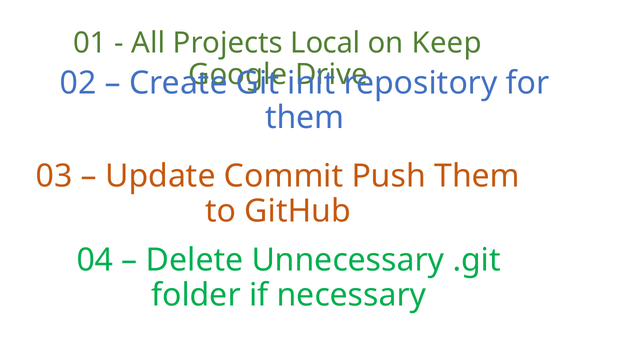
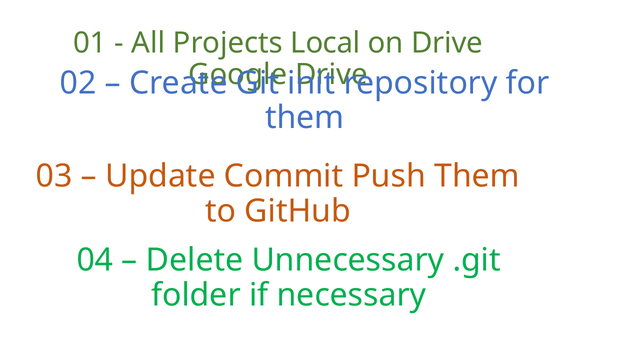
on Keep: Keep -> Drive (447, 43)
